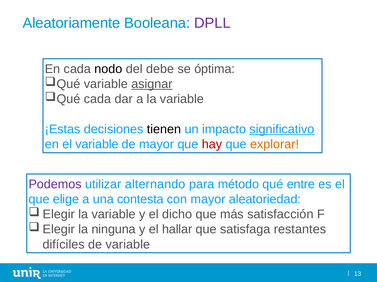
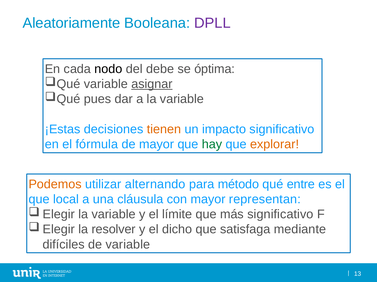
cada: cada -> pues (98, 99)
tienen colour: black -> orange (164, 130)
significativo underline: present -> none (282, 130)
el variable: variable -> fórmula (97, 145)
hay colour: red -> green (212, 145)
Podemos colour: purple -> orange (55, 185)
elige: elige -> local (66, 200)
contesta: contesta -> cláusula (140, 200)
aleatoriedad: aleatoriedad -> representan (265, 200)
dicho: dicho -> límite (177, 215)
más satisfacción: satisfacción -> significativo (280, 215)
ninguna: ninguna -> resolver (114, 230)
hallar: hallar -> dicho (177, 230)
restantes: restantes -> mediante (300, 230)
